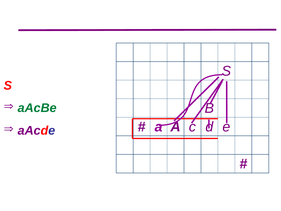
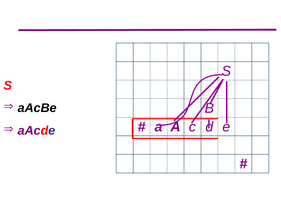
aAcBe colour: green -> black (37, 108)
